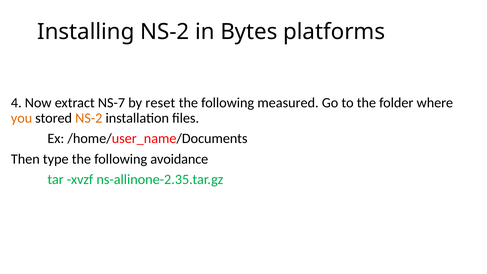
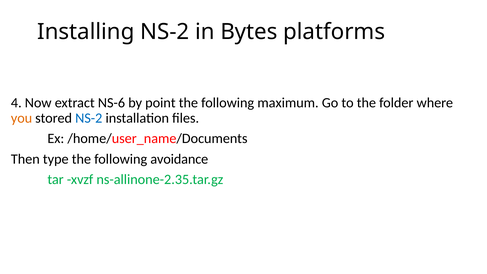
NS-7: NS-7 -> NS-6 (111, 103)
reset: reset -> point (160, 103)
measured: measured -> maximum (288, 103)
NS-2 colour: orange -> blue (89, 118)
